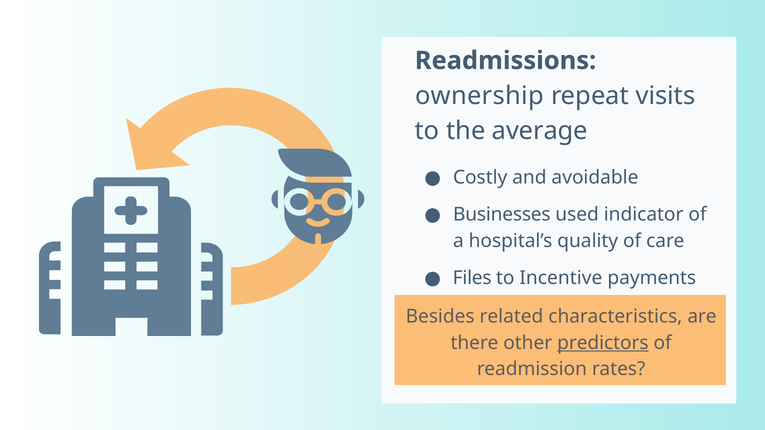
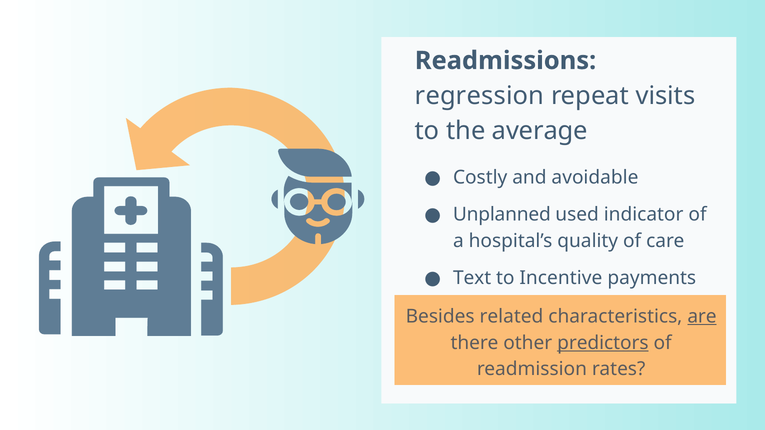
ownership: ownership -> regression (480, 96)
Businesses: Businesses -> Unplanned (502, 215)
Files: Files -> Text (472, 278)
are underline: none -> present (702, 317)
